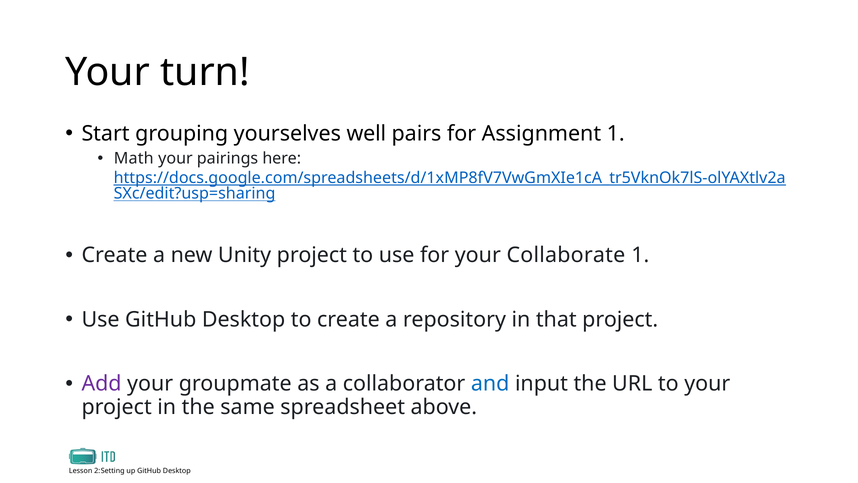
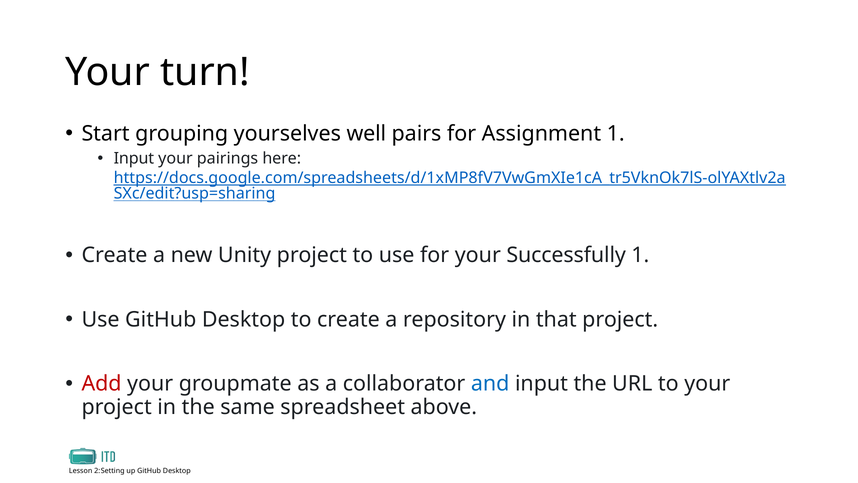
Math: Math -> Input (134, 158)
Collaborate: Collaborate -> Successfully (566, 255)
Add colour: purple -> red (102, 384)
